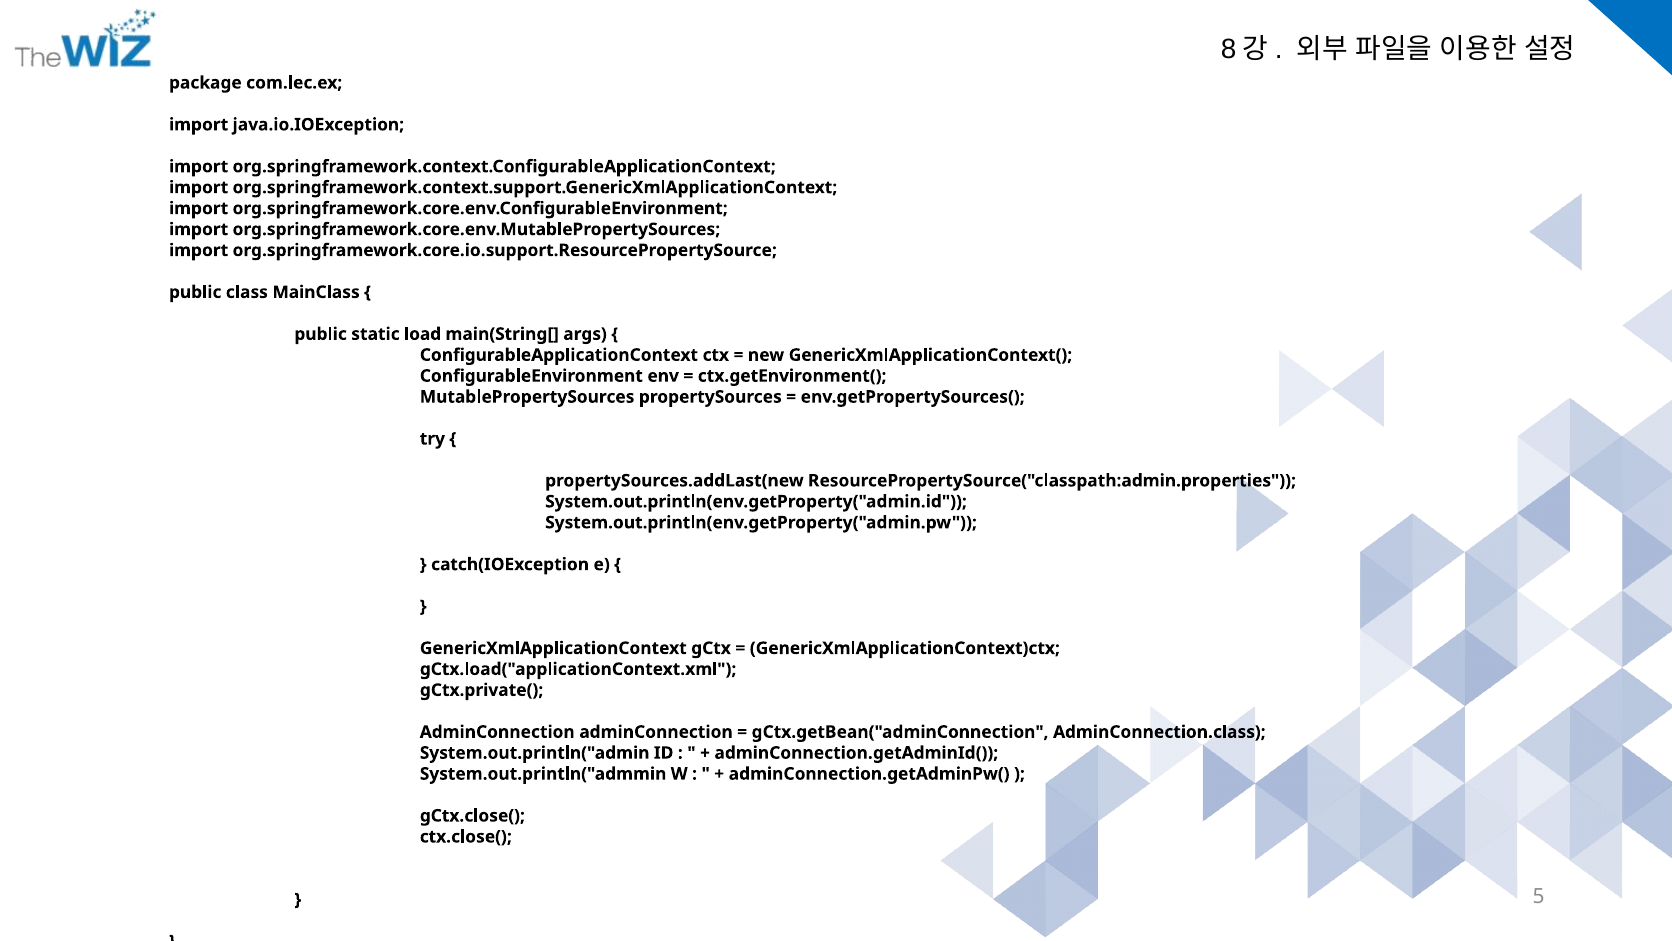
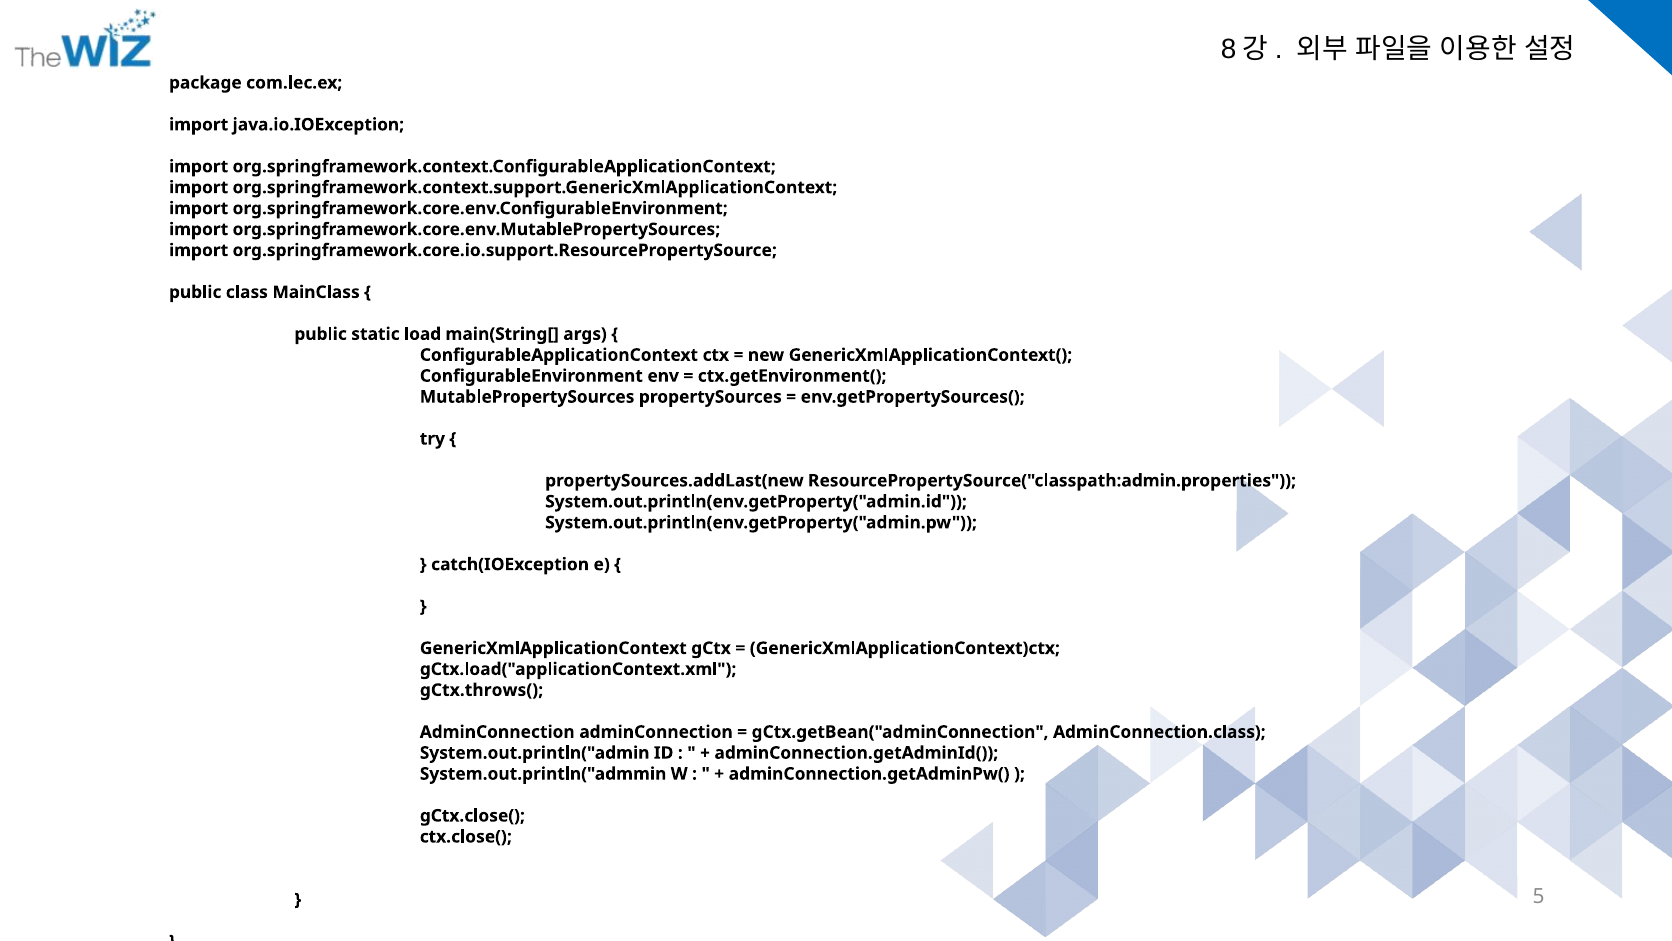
gCtx.private(: gCtx.private( -> gCtx.throws( (481, 690)
